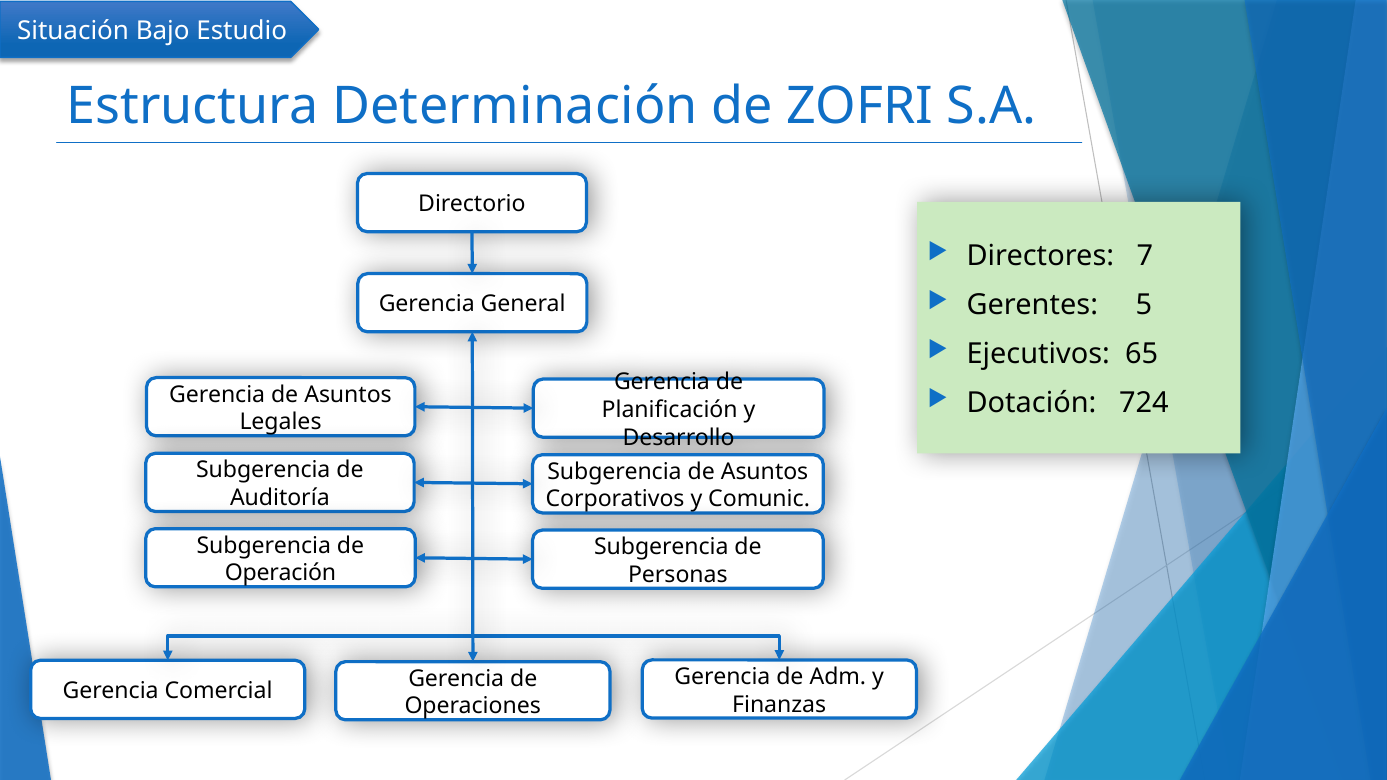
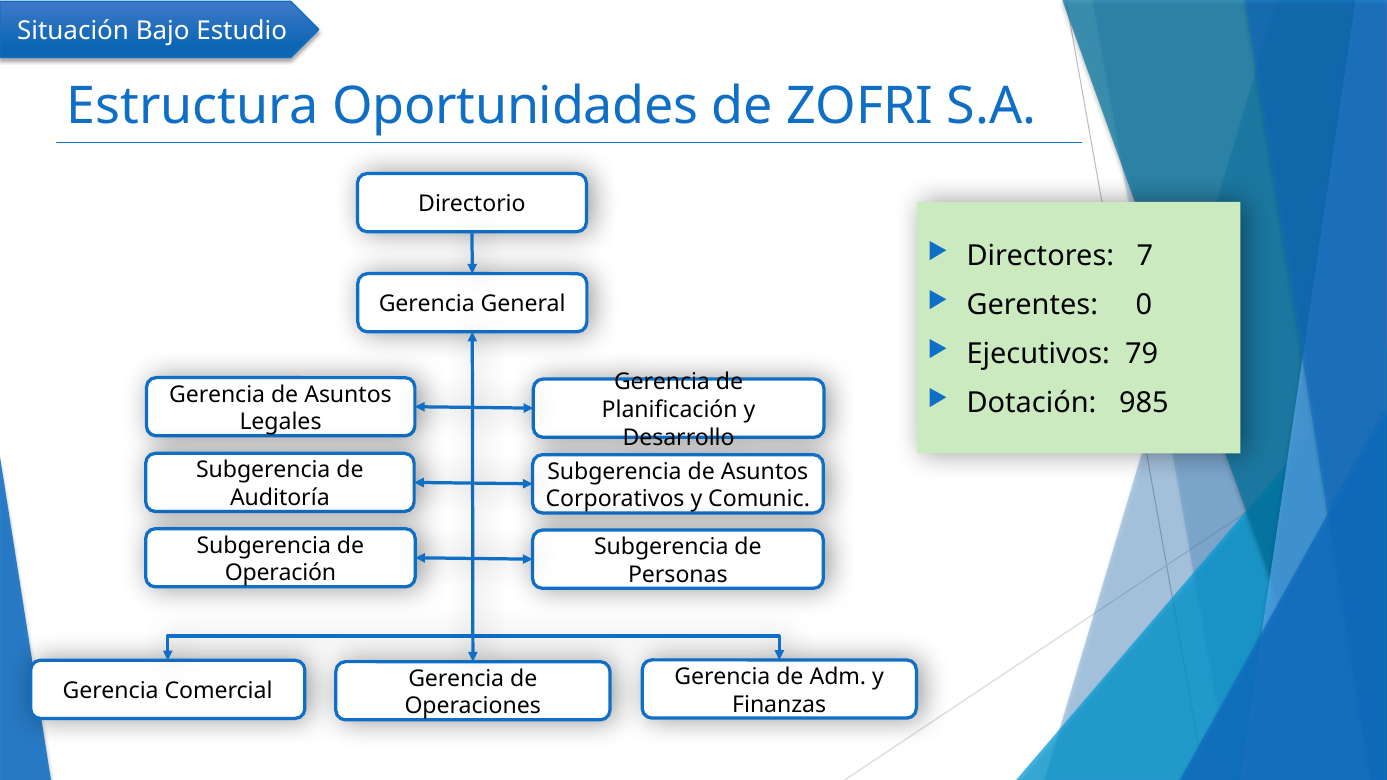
Determinación: Determinación -> Oportunidades (515, 106)
5: 5 -> 0 (1144, 305)
65: 65 -> 79 (1142, 354)
724: 724 -> 985 (1144, 403)
